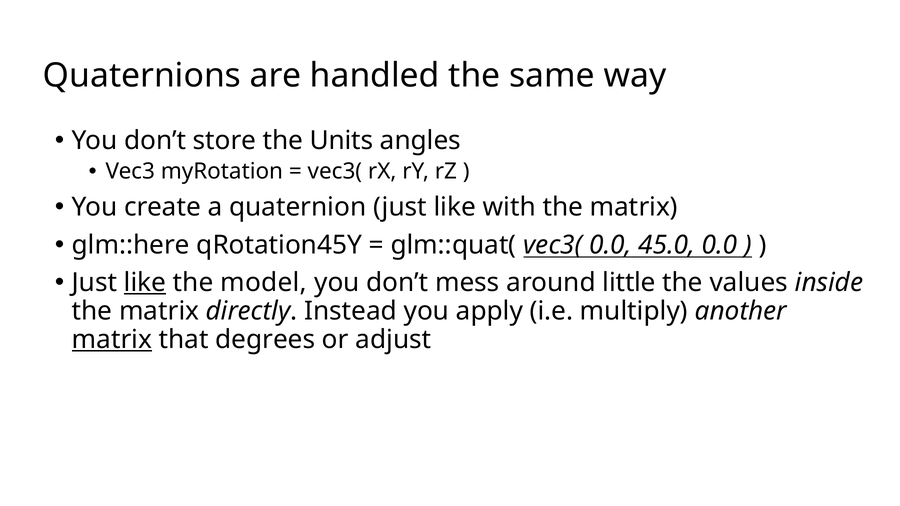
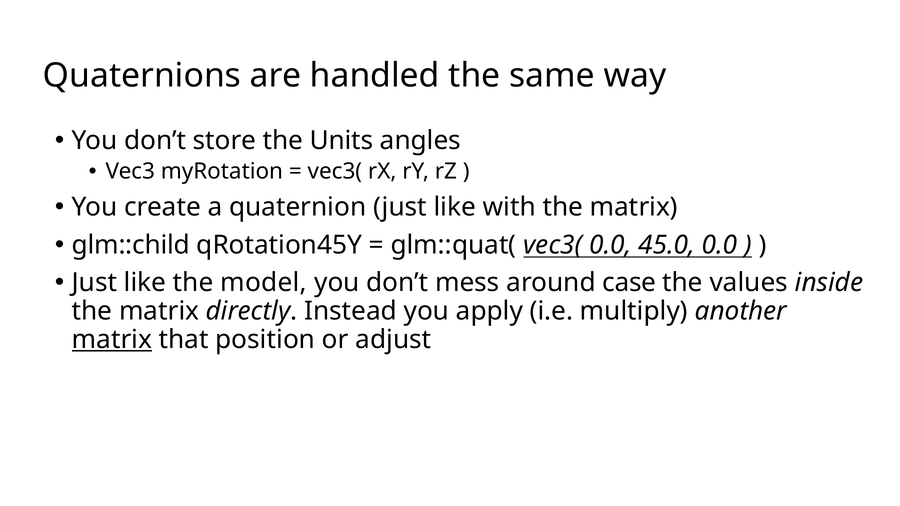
glm::here: glm::here -> glm::child (131, 245)
like underline: present -> none (145, 283)
little: little -> case (629, 283)
degrees: degrees -> position (265, 340)
